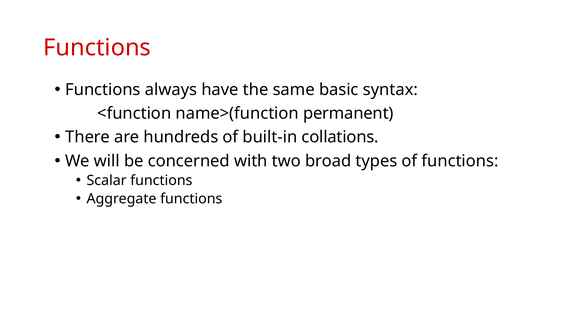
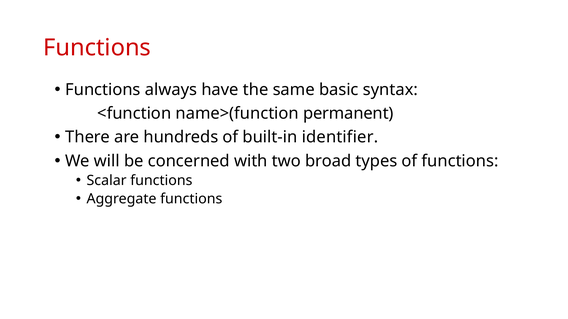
collations: collations -> identifier (340, 137)
